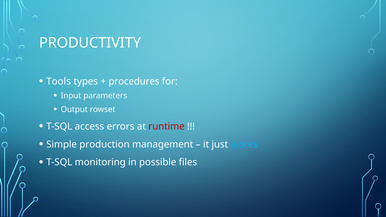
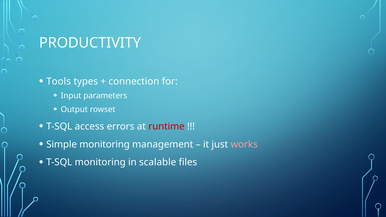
procedures: procedures -> connection (134, 81)
Simple production: production -> monitoring (105, 144)
works colour: light blue -> pink (244, 144)
possible: possible -> scalable (158, 162)
